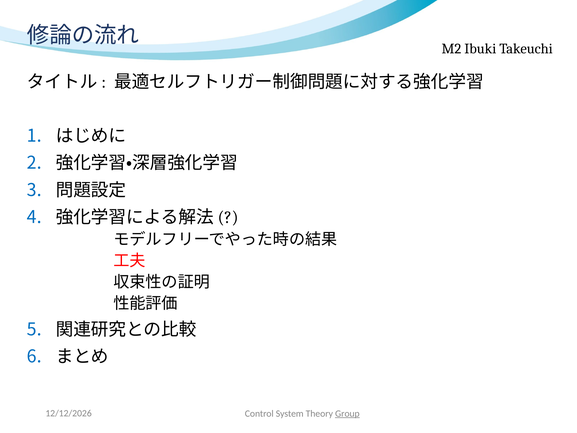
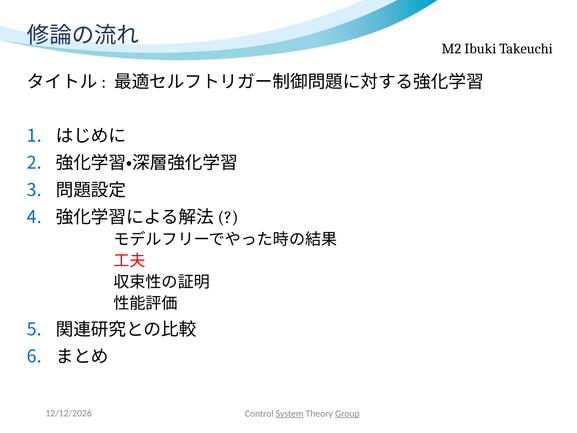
System underline: none -> present (290, 413)
